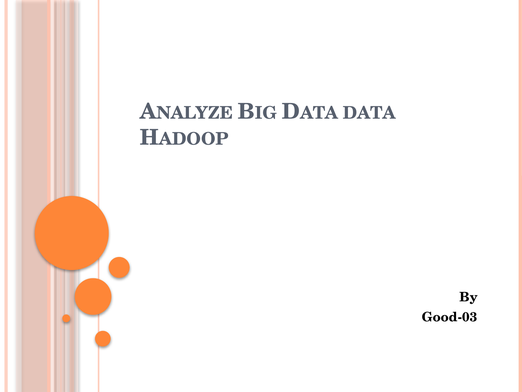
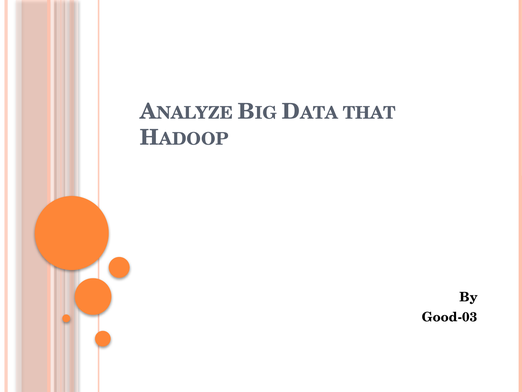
DATA: DATA -> THAT (369, 113)
